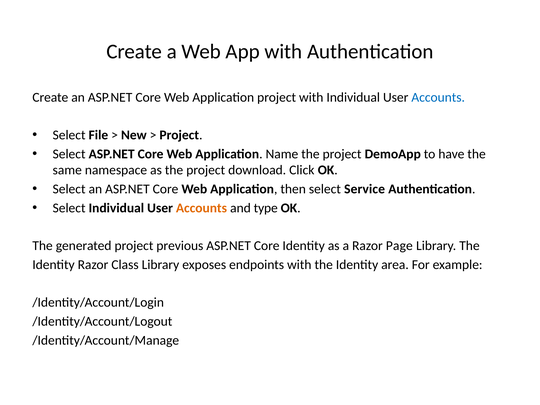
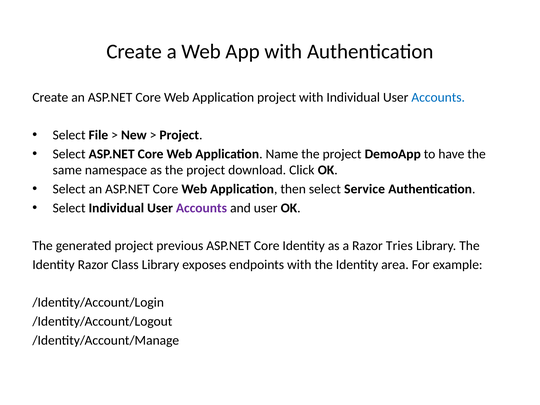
Accounts colour: orange -> purple (201, 208)
and type: type -> user (266, 208)
Page: Page -> Tries (399, 246)
